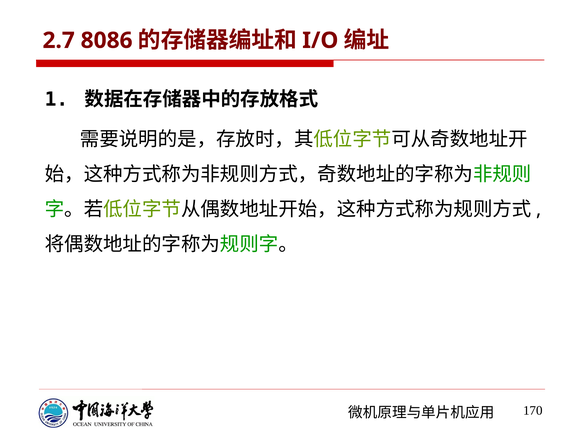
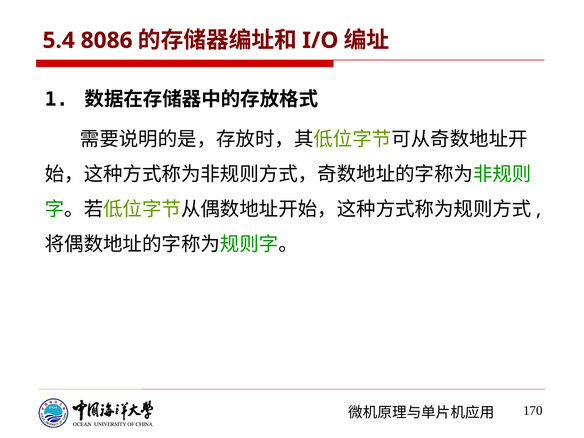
2.7: 2.7 -> 5.4 (59, 40)
